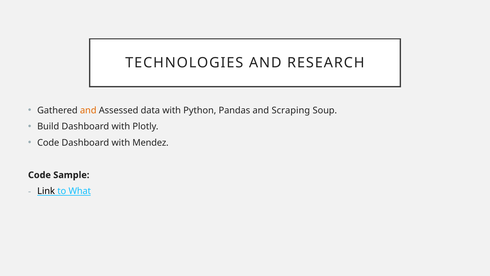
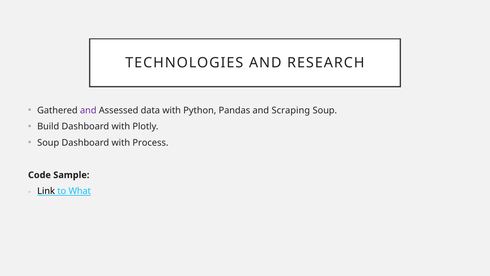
and colour: orange -> purple (88, 110)
Code: Code -> Soup (48, 143)
Mendez: Mendez -> Process (150, 143)
